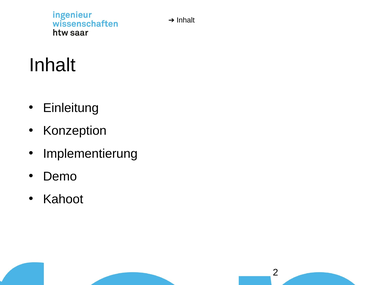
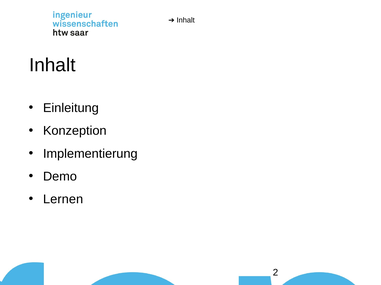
Kahoot: Kahoot -> Lernen (63, 200)
